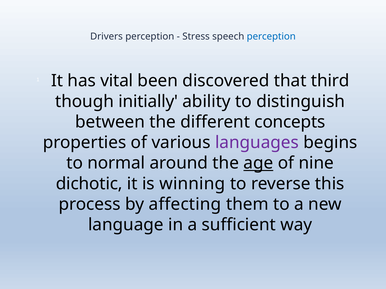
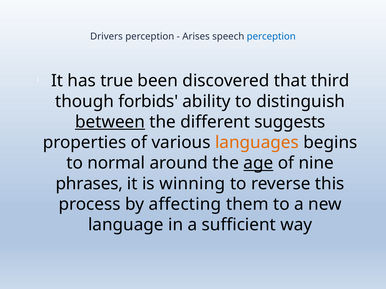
Stress: Stress -> Arises (196, 36)
vital: vital -> true (117, 81)
initially: initially -> forbids (148, 102)
between underline: none -> present (110, 122)
concepts: concepts -> suggests (290, 122)
languages colour: purple -> orange (257, 143)
dichotic: dichotic -> phrases (89, 184)
